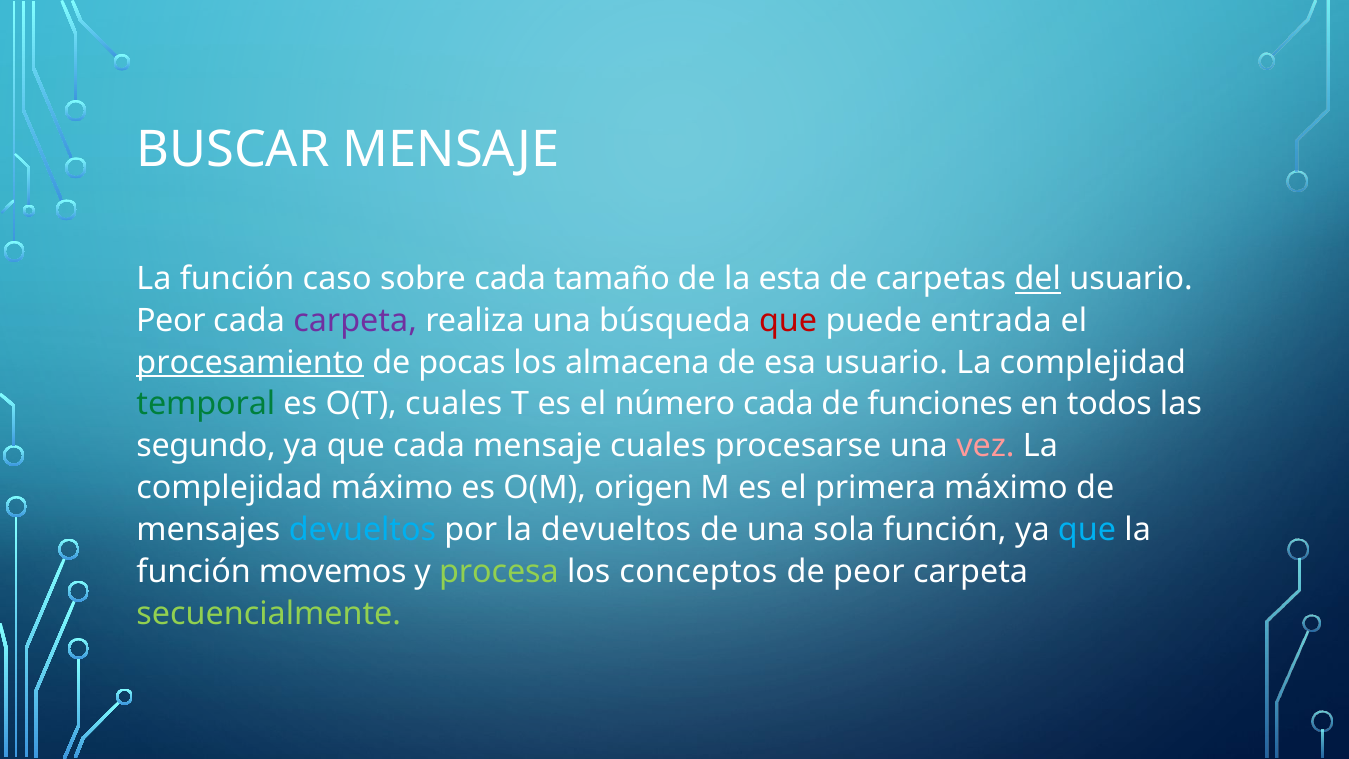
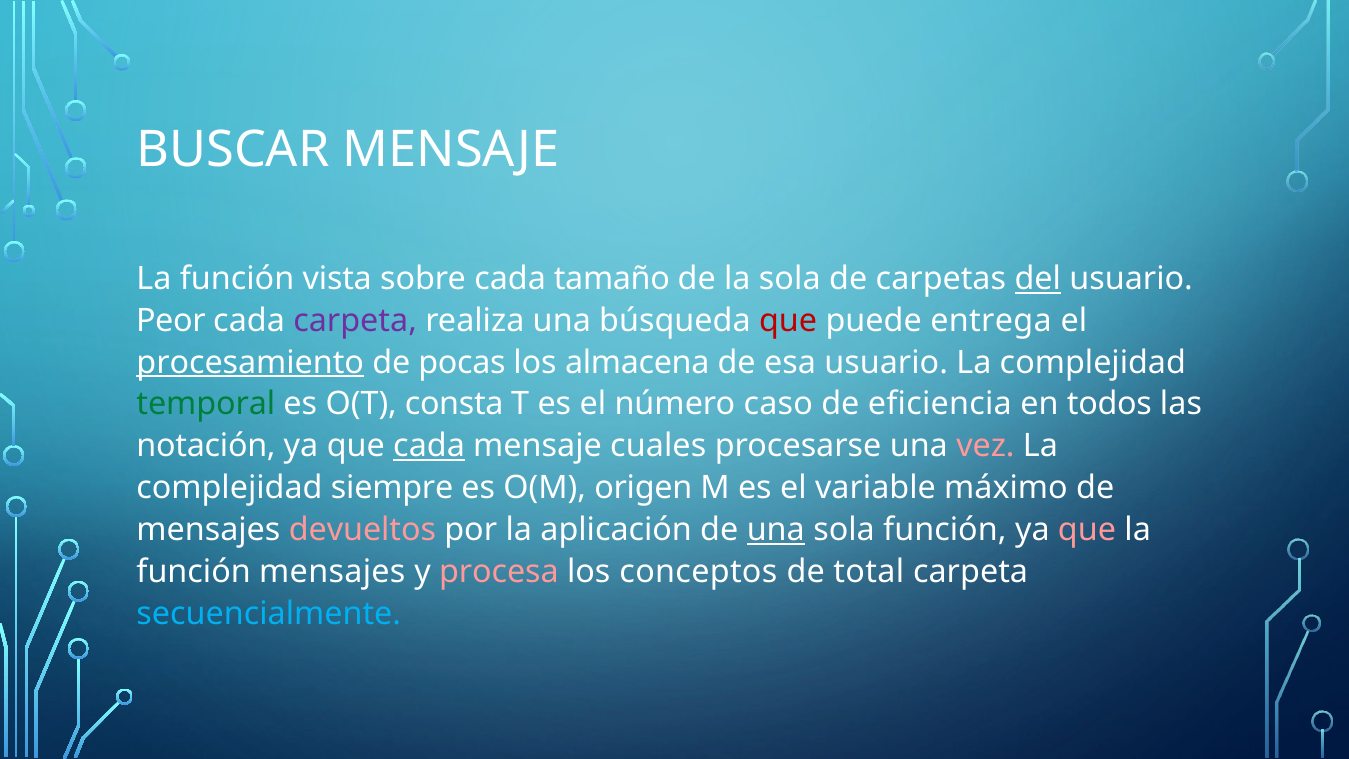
caso: caso -> vista (337, 279)
la esta: esta -> sola (790, 279)
entrada: entrada -> entrega (991, 321)
O(T cuales: cuales -> consta (454, 404)
número cada: cada -> caso (778, 404)
funciones: funciones -> eficiencia (940, 404)
segundo: segundo -> notación (206, 446)
cada underline: none -> present (429, 446)
complejidad máximo: máximo -> siempre (392, 488)
primera: primera -> variable (875, 488)
devueltos colour: light blue -> pink (362, 530)
la devueltos: devueltos -> aplicación (616, 530)
una underline: none -> present (776, 530)
que colour: light blue -> pink (1087, 530)
función movemos: movemos -> mensajes (332, 571)
procesa colour: light green -> pink (499, 571)
de peor: peor -> total (869, 571)
secuencialmente colour: light green -> light blue (269, 613)
